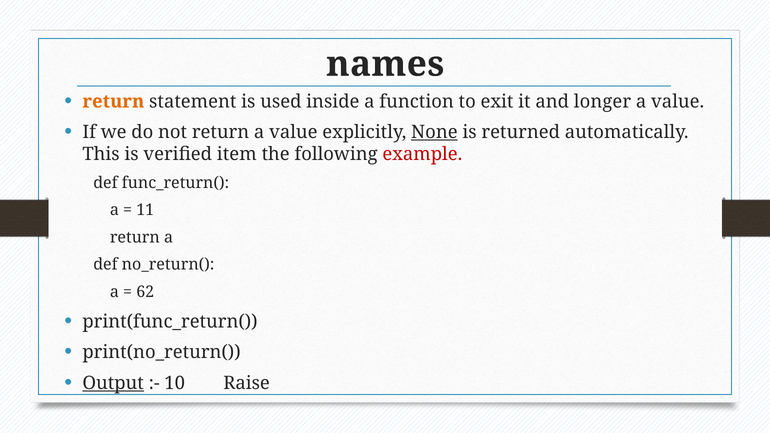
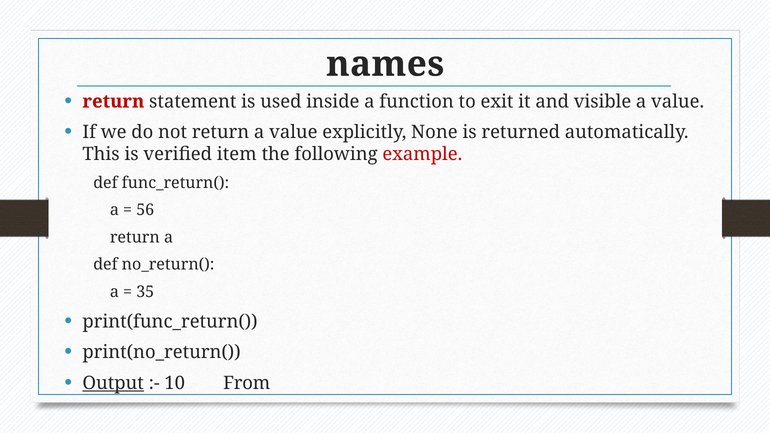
return colour: orange -> red (113, 101)
longer: longer -> visible (603, 101)
None underline: present -> none (434, 132)
11: 11 -> 56 (145, 210)
62: 62 -> 35 (145, 292)
Raise: Raise -> From (247, 383)
